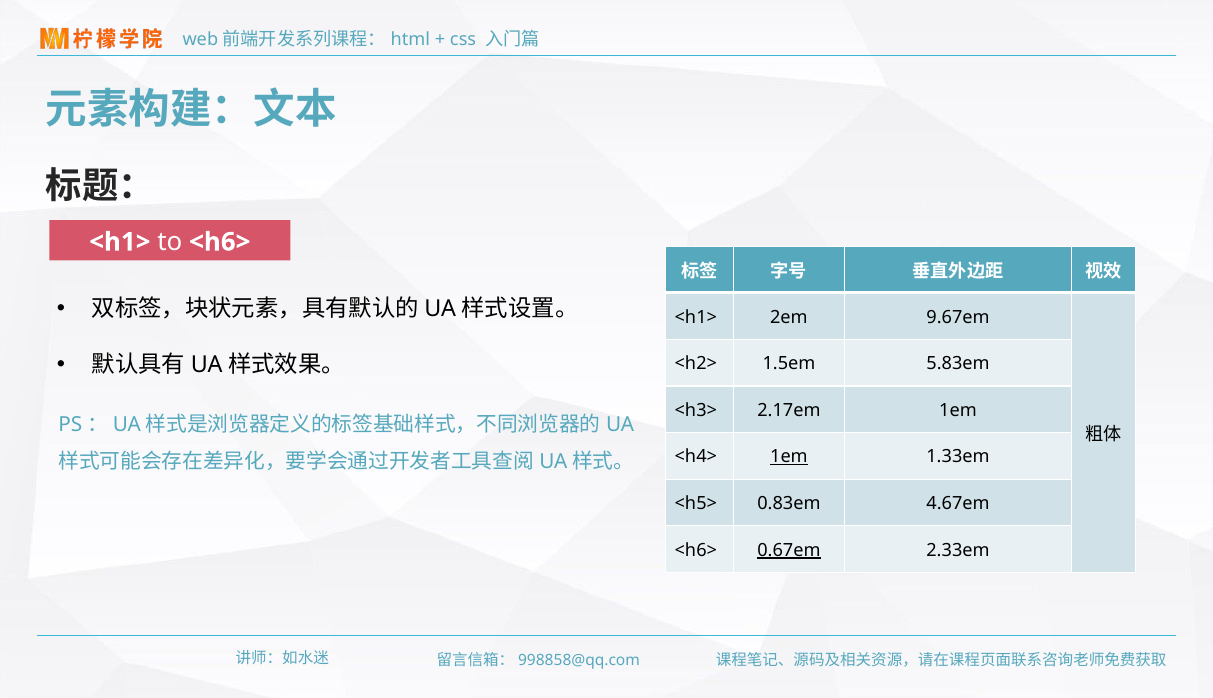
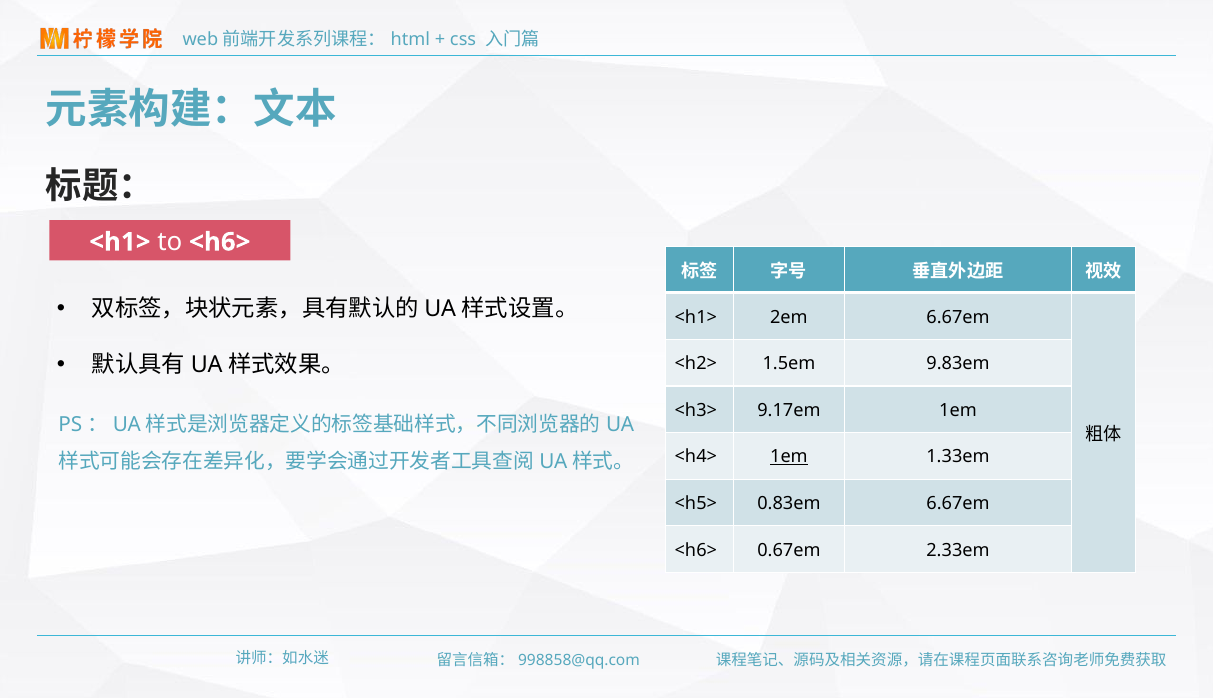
2em 9.67em: 9.67em -> 6.67em (958, 317)
5.83em: 5.83em -> 9.83em (958, 364)
2.17em: 2.17em -> 9.17em (789, 411)
0.83em 4.67em: 4.67em -> 6.67em (958, 504)
0.67em underline: present -> none (789, 551)
